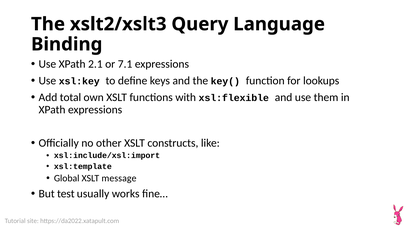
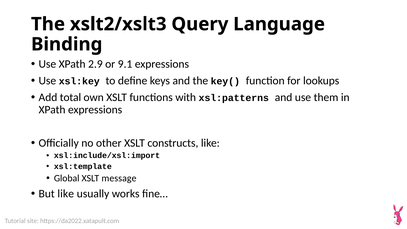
2.1: 2.1 -> 2.9 (95, 64)
7.1: 7.1 -> 9.1 (125, 64)
xsl:flexible: xsl:flexible -> xsl:patterns (234, 98)
But test: test -> like (66, 194)
